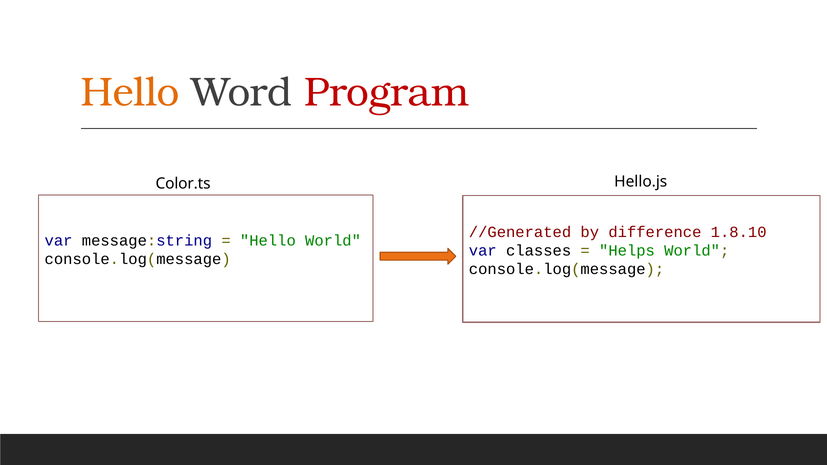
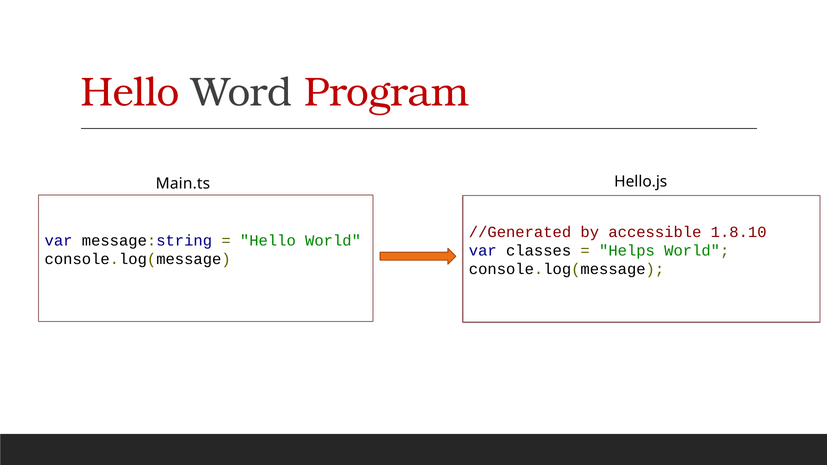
Hello colour: orange -> red (130, 93)
Color.ts: Color.ts -> Main.ts (183, 184)
difference: difference -> accessible (655, 232)
